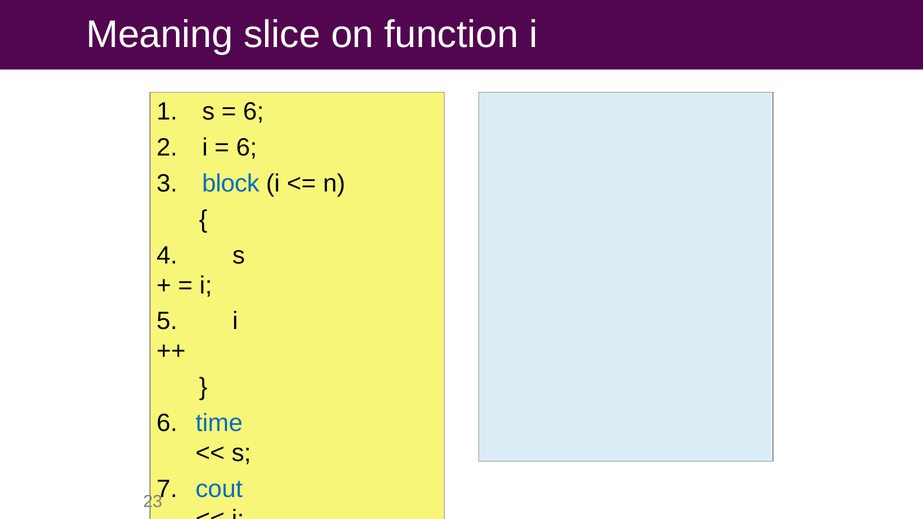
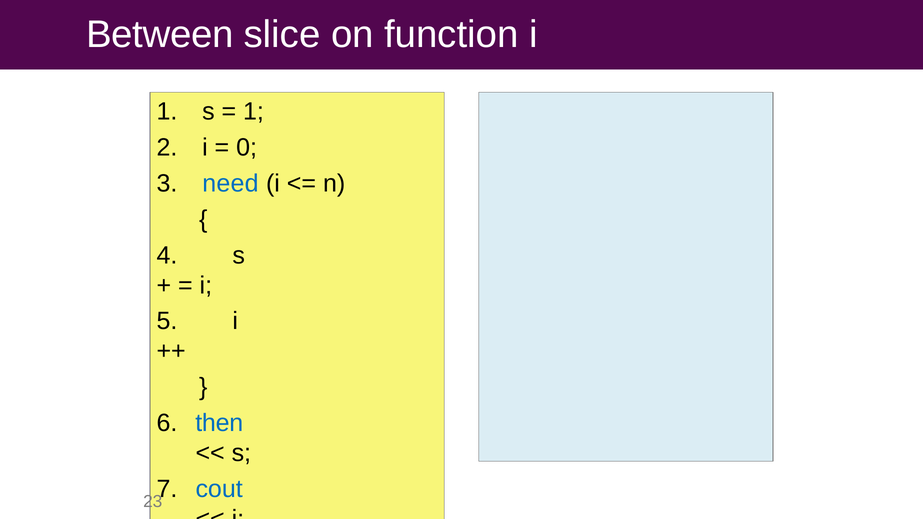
Meaning: Meaning -> Between (160, 35)
6: 6 -> 1 (253, 112)
6: 6 -> 0 (247, 147)
block: block -> need (230, 183)
time: time -> then (219, 423)
